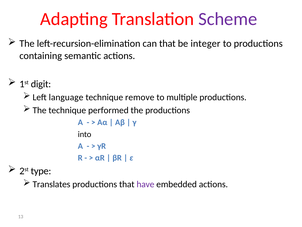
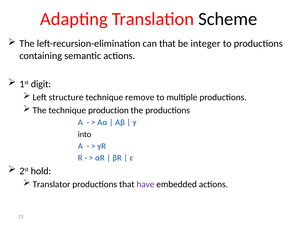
Scheme colour: purple -> black (228, 19)
language: language -> structure (66, 97)
performed: performed -> production (108, 110)
type: type -> hold (41, 171)
Translates: Translates -> Translator (51, 184)
